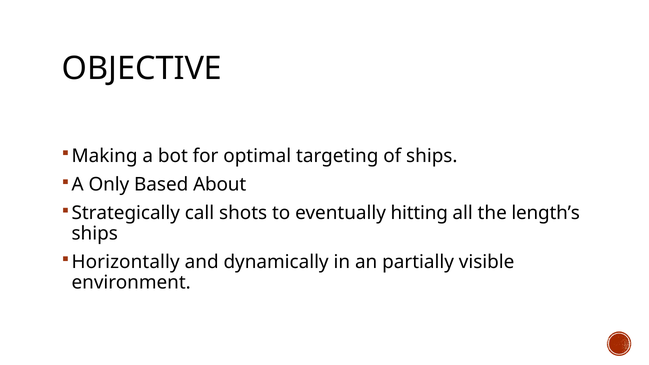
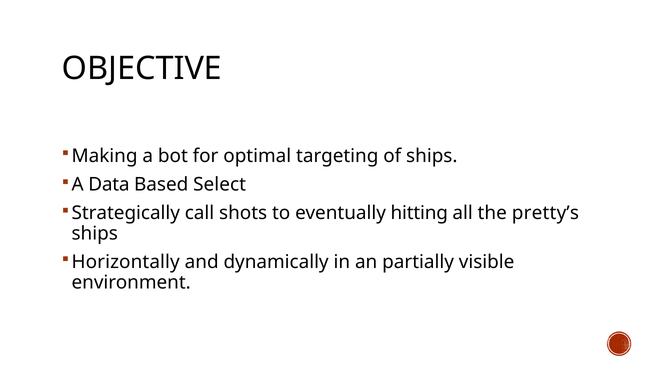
Only: Only -> Data (109, 185)
About: About -> Select (220, 185)
length’s: length’s -> pretty’s (545, 213)
